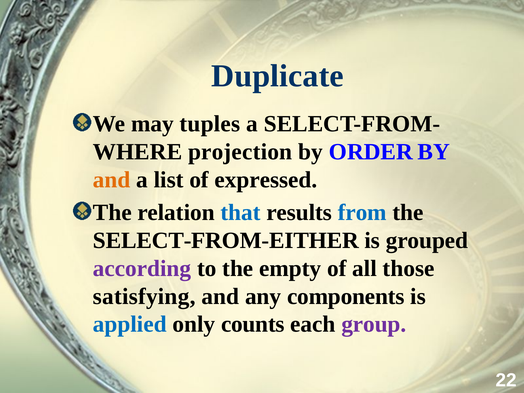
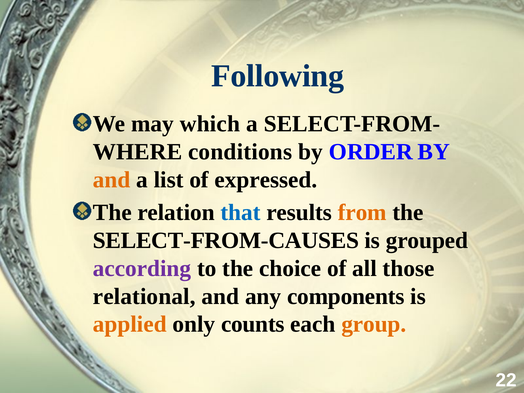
Duplicate: Duplicate -> Following (278, 76)
tuples: tuples -> which (210, 124)
projection: projection -> conditions (240, 152)
from colour: blue -> orange (362, 212)
SELECT-FROM-EITHER: SELECT-FROM-EITHER -> SELECT-FROM-CAUSES (226, 240)
empty: empty -> choice (290, 268)
satisfying: satisfying -> relational (144, 296)
applied colour: blue -> orange (130, 324)
group colour: purple -> orange (374, 324)
